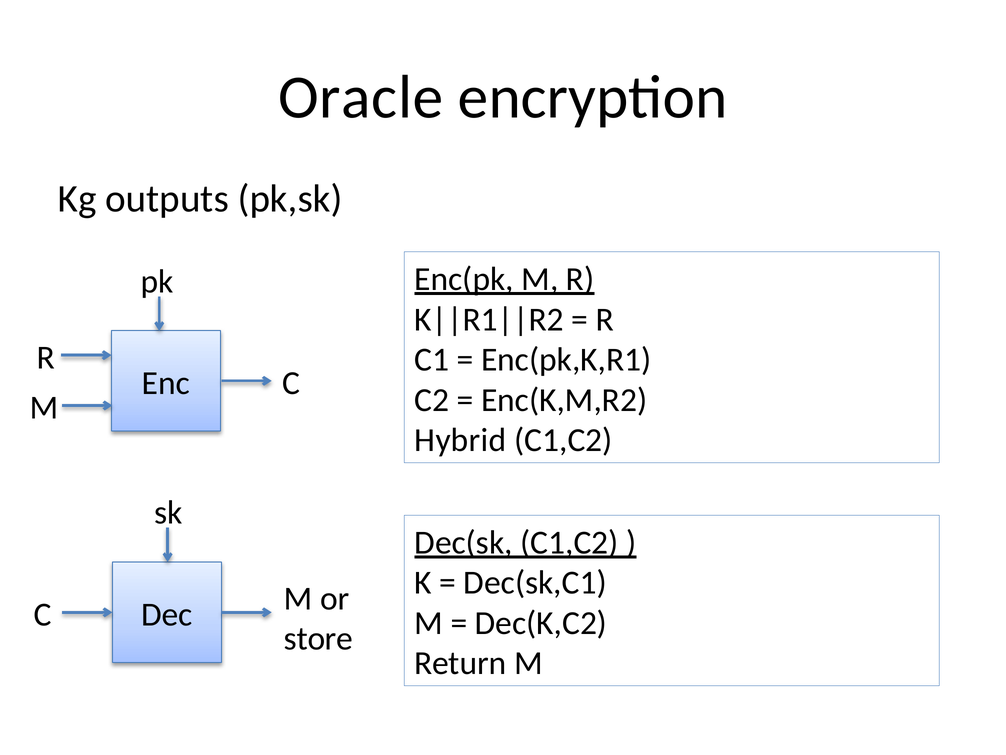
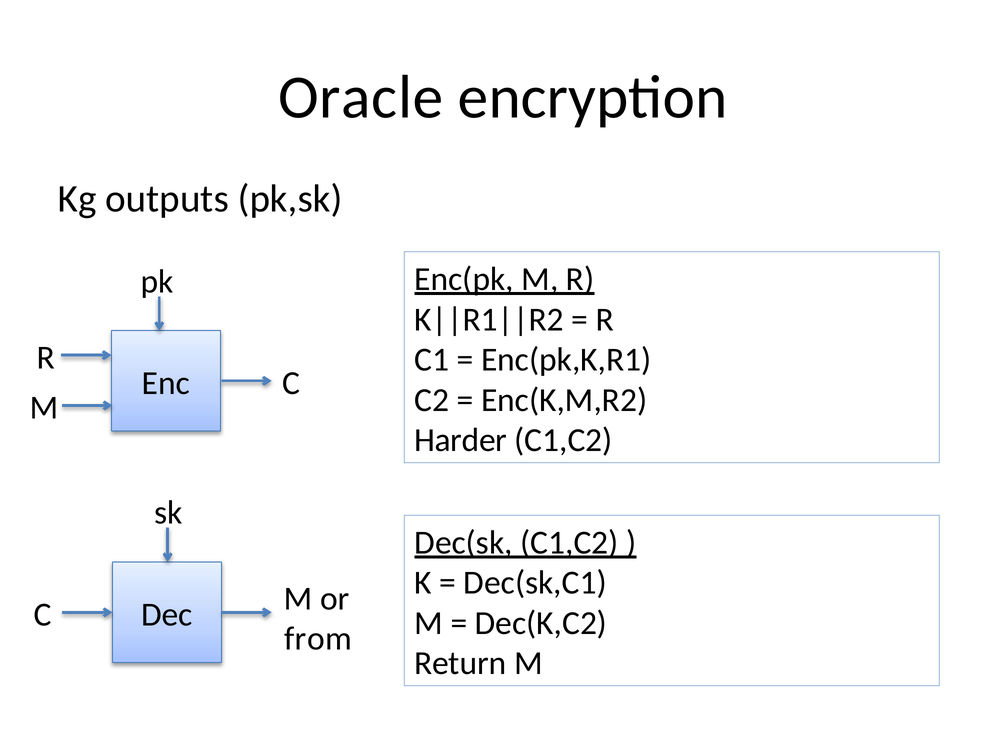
Hybrid: Hybrid -> Harder (461, 440)
store: store -> from (318, 638)
